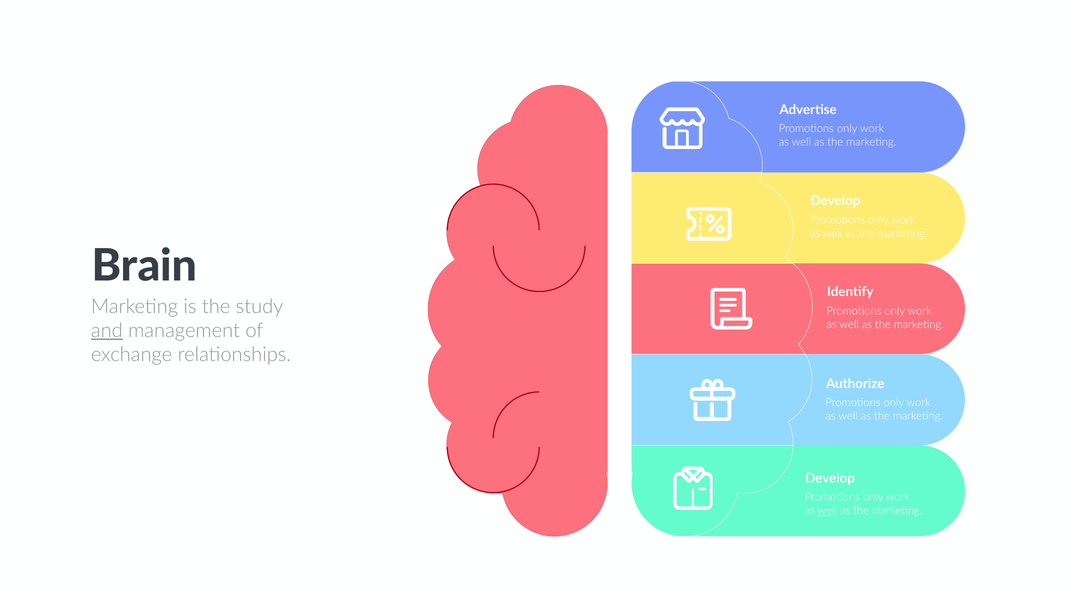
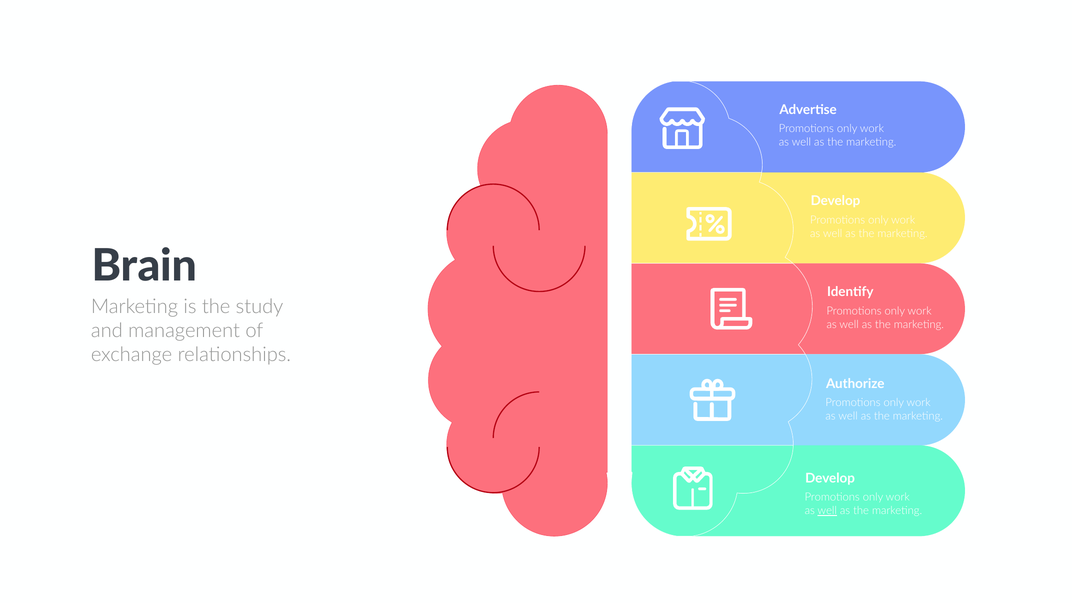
and underline: present -> none (107, 331)
